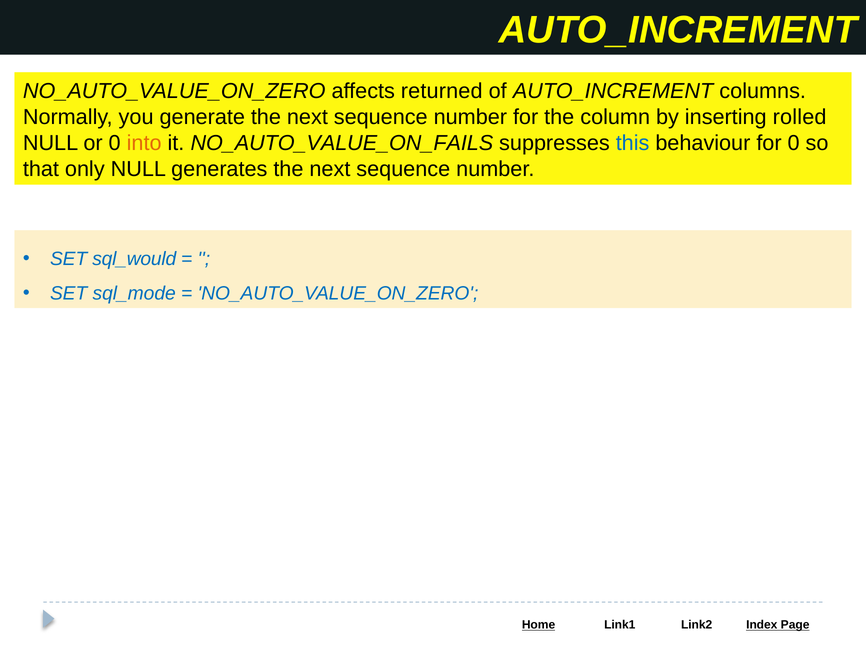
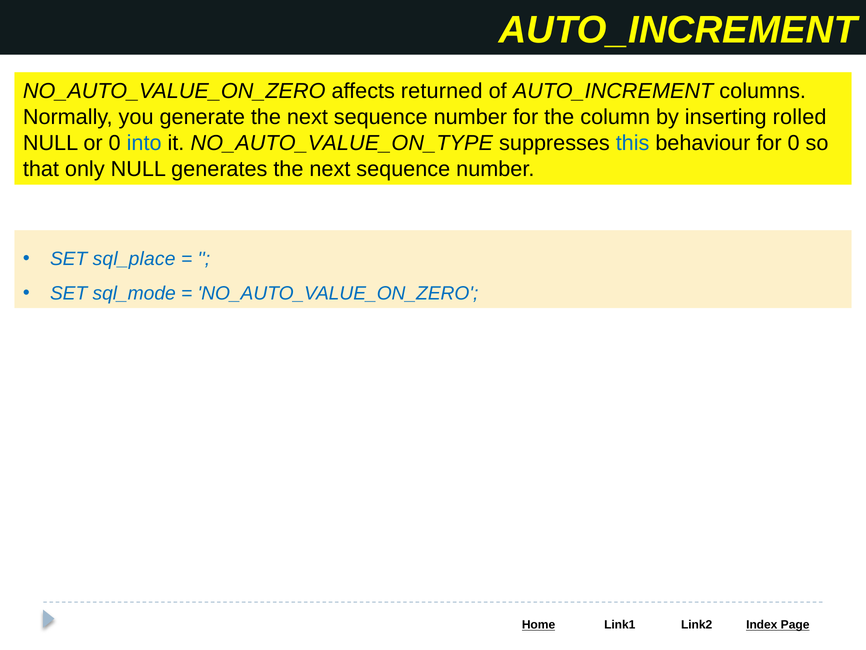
into colour: orange -> blue (144, 143)
NO_AUTO_VALUE_ON_FAILS: NO_AUTO_VALUE_ON_FAILS -> NO_AUTO_VALUE_ON_TYPE (342, 143)
sql_would: sql_would -> sql_place (134, 259)
